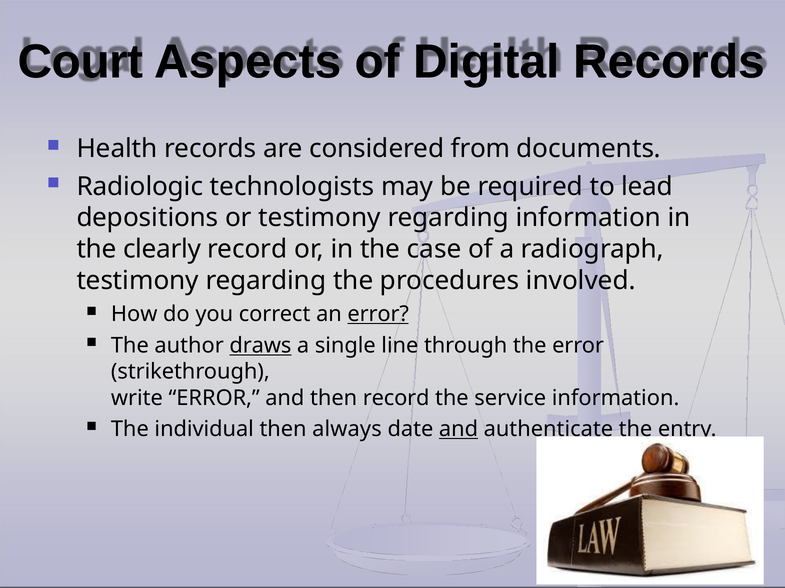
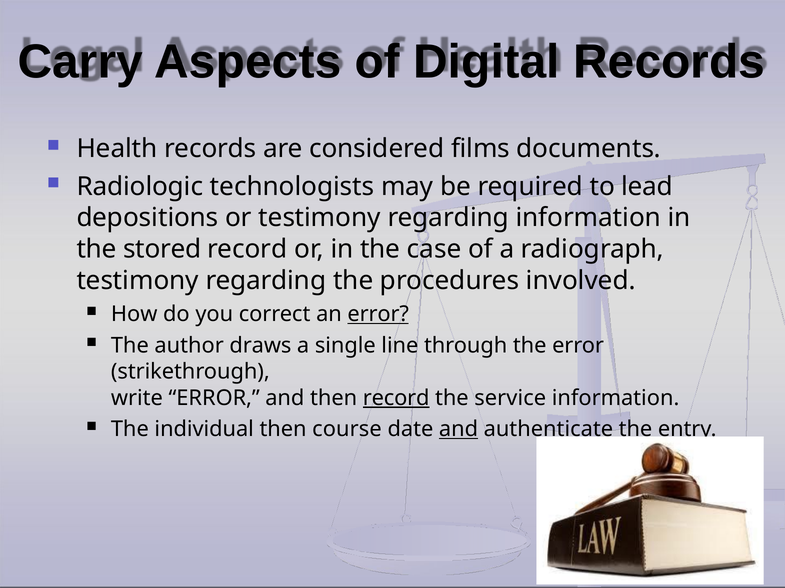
Court: Court -> Carry (80, 62)
from: from -> films (480, 149)
clearly: clearly -> stored (162, 250)
draws underline: present -> none (260, 346)
record underline: none -> present (396, 398)
always: always -> course (347, 430)
